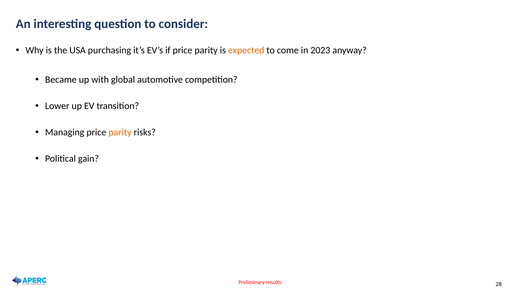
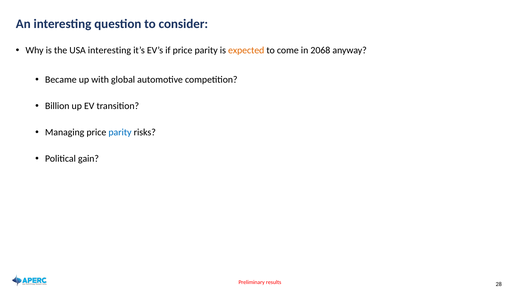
USA purchasing: purchasing -> interesting (109, 50)
2023: 2023 -> 2068 (320, 50)
Lower: Lower -> Billion (57, 106)
parity colour: orange -> blue (120, 133)
